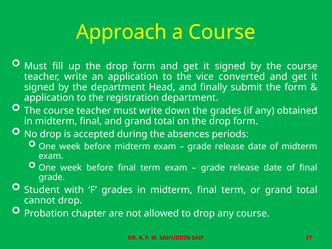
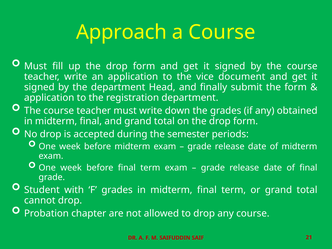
converted: converted -> document (242, 77)
absences: absences -> semester (188, 134)
